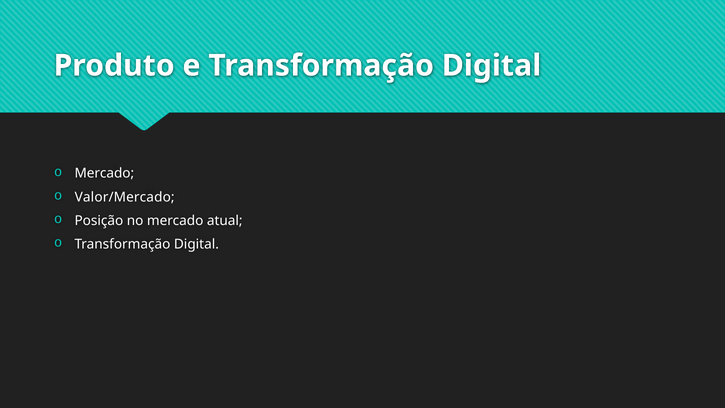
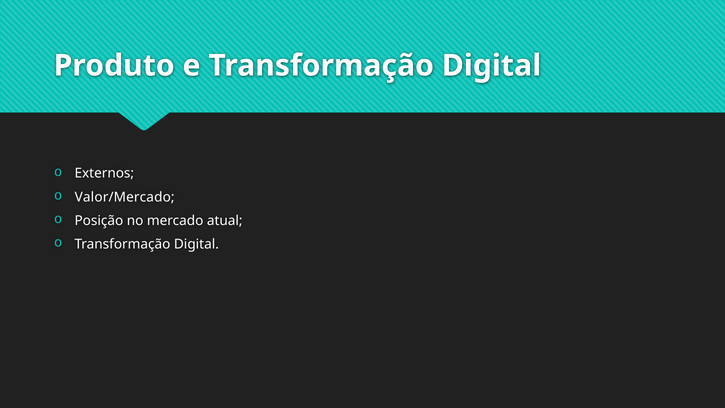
Mercado: Mercado -> Externos (104, 173)
